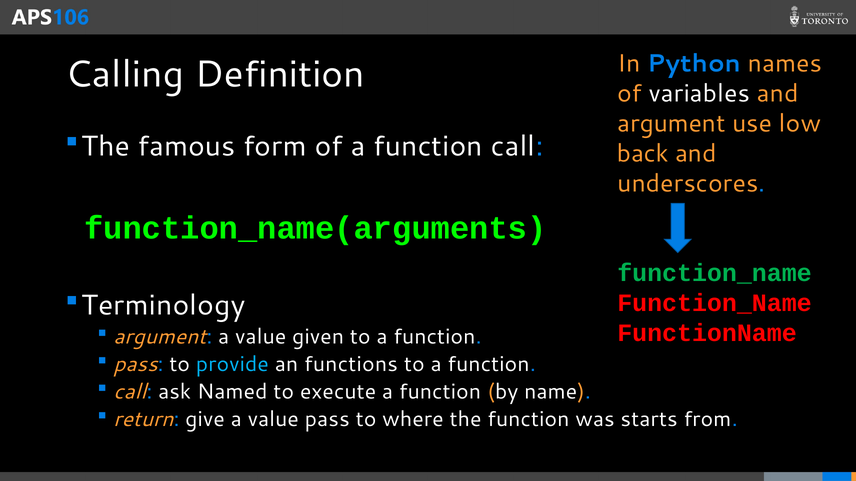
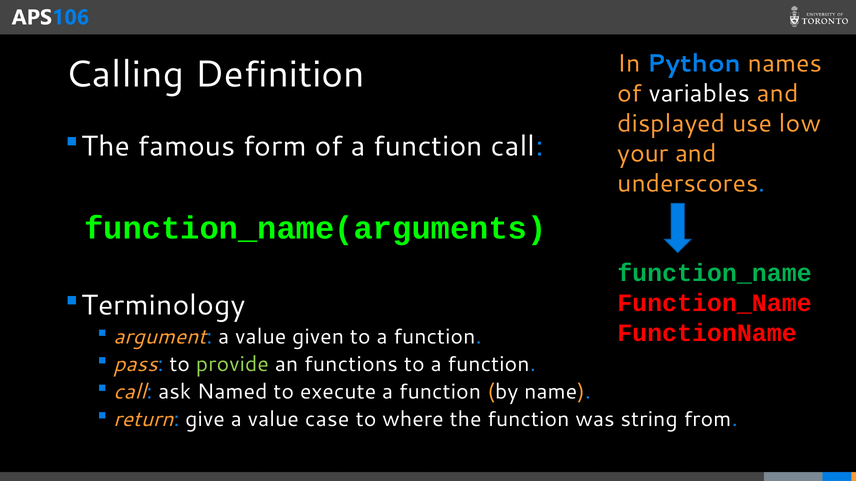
argument: argument -> displayed (671, 124)
back: back -> your (643, 154)
provide colour: light blue -> light green (232, 365)
value pass: pass -> case (327, 420)
starts: starts -> string (649, 420)
